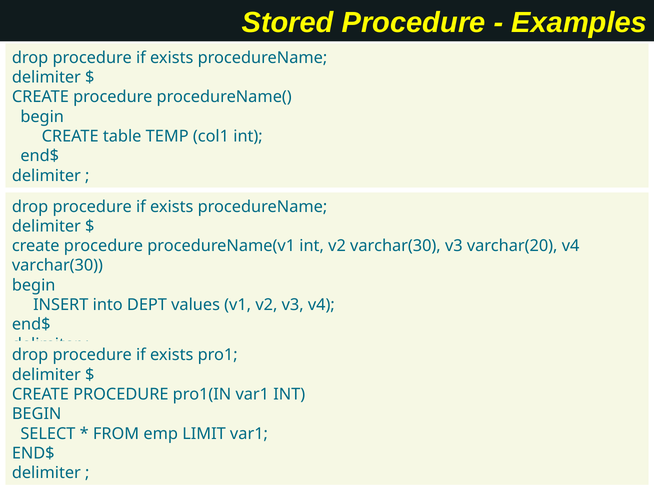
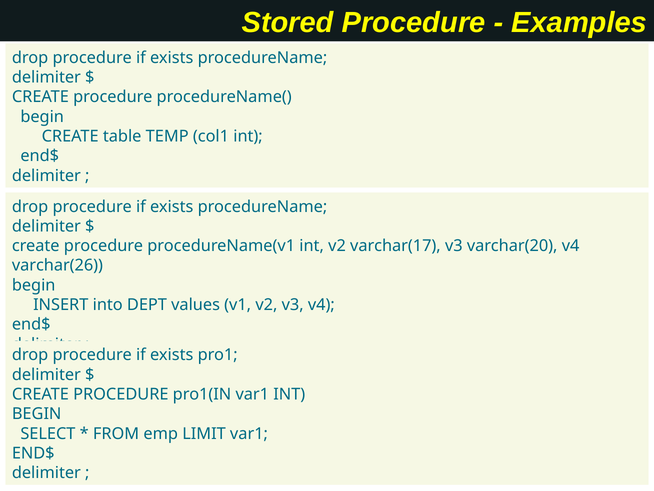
v2 varchar(30: varchar(30 -> varchar(17 (395, 246)
varchar(30: varchar(30 -> varchar(26 (57, 265)
